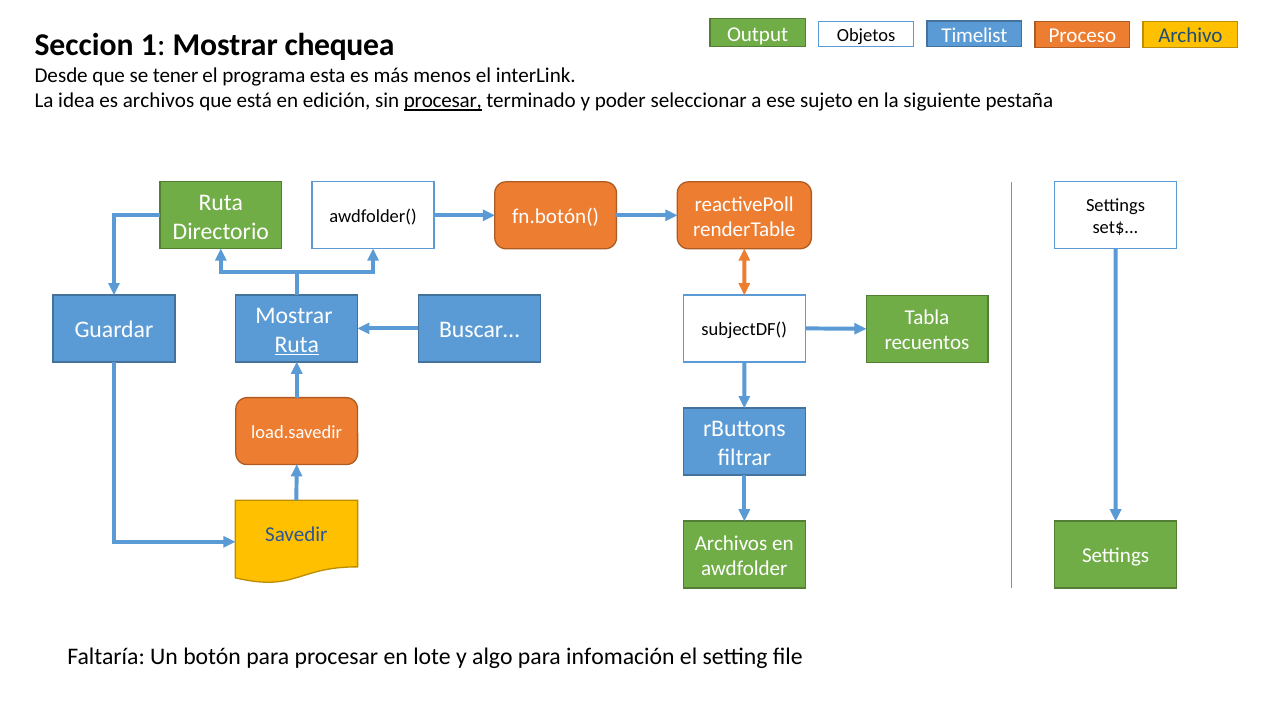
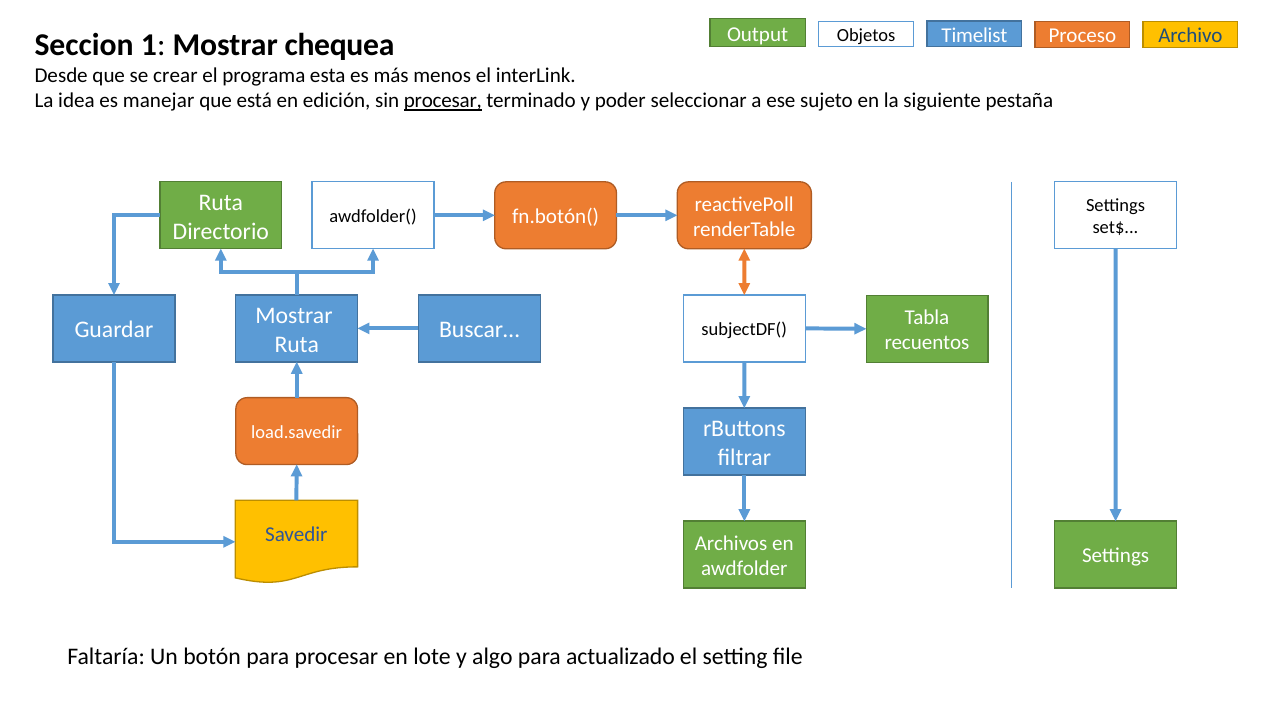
tener: tener -> crear (175, 76)
es archivos: archivos -> manejar (159, 101)
Ruta underline: present -> none (297, 344)
infomación: infomación -> actualizado (621, 656)
